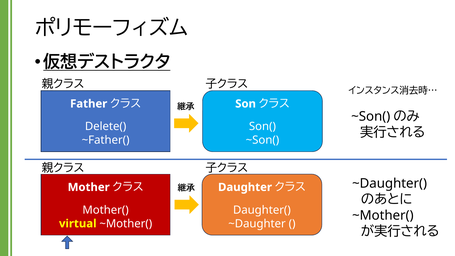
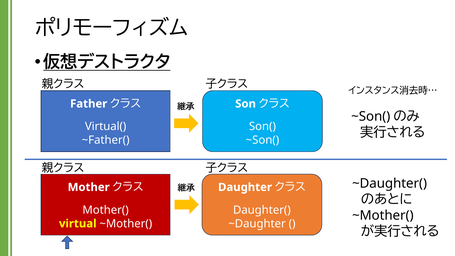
Delete(: Delete( -> Virtual( (106, 126)
